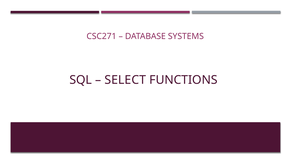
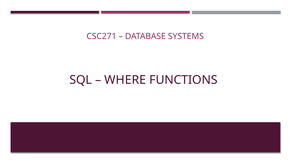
SELECT: SELECT -> WHERE (125, 80)
